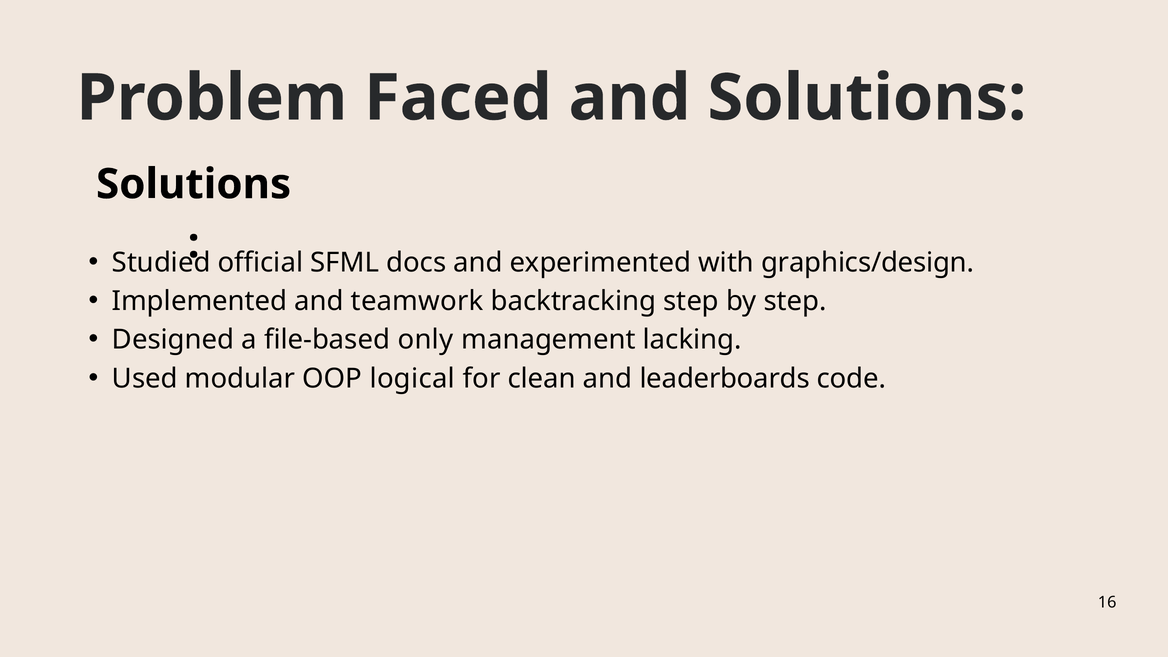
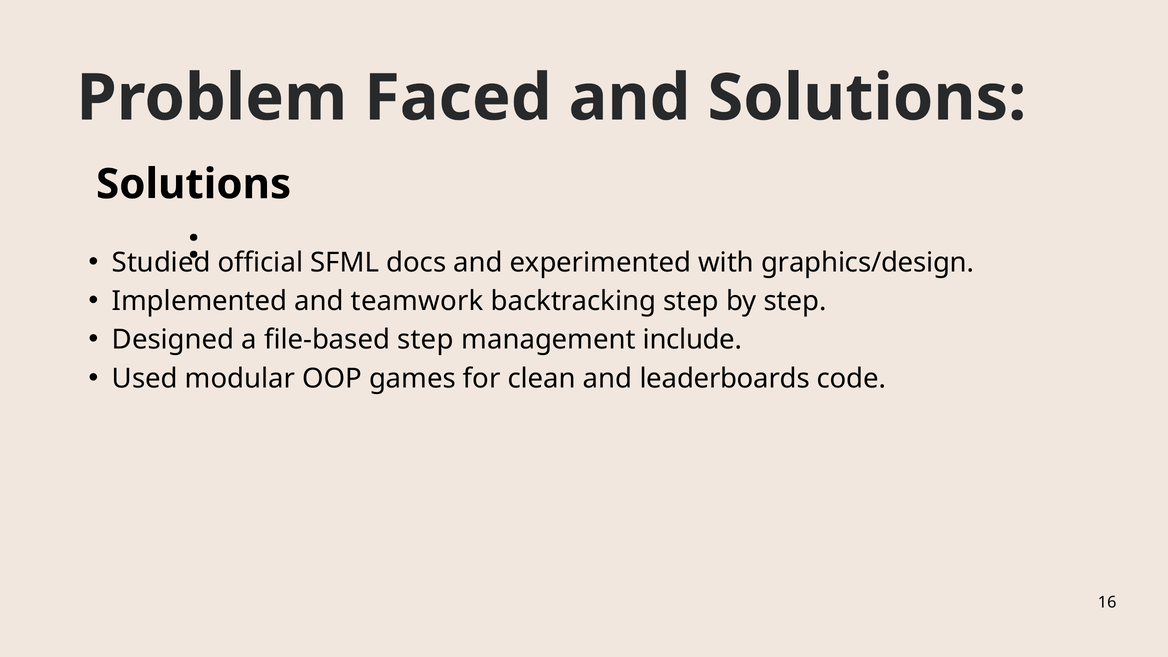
file-based only: only -> step (426, 340)
lacking: lacking -> include (692, 340)
logical: logical -> games (412, 378)
